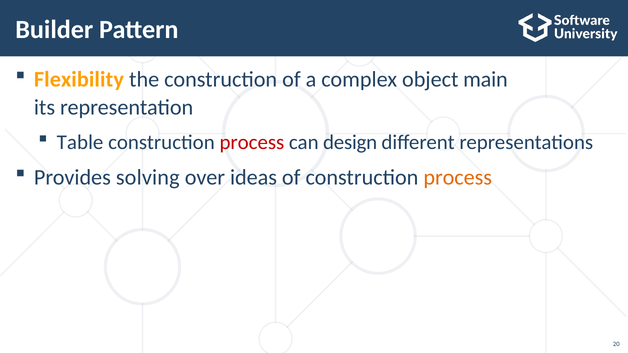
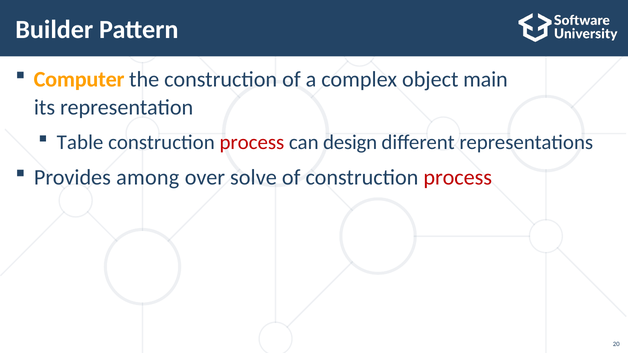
Flexibility: Flexibility -> Computer (79, 80)
solving: solving -> among (148, 178)
ideas: ideas -> solve (253, 178)
process colour: orange -> red (458, 178)
